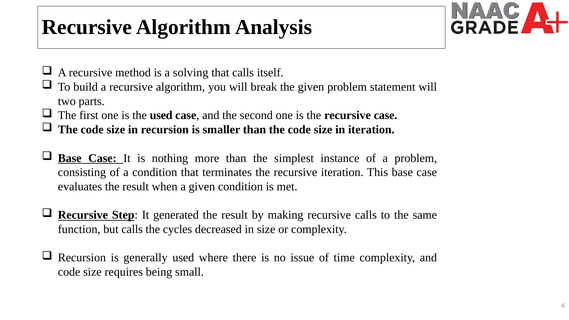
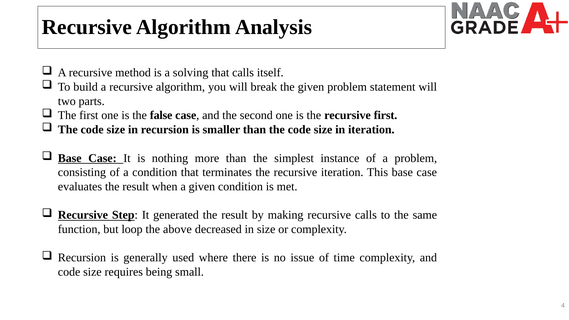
the used: used -> false (161, 115)
recursive case: case -> first (386, 115)
but calls: calls -> loop (132, 229)
cycles: cycles -> above (177, 229)
